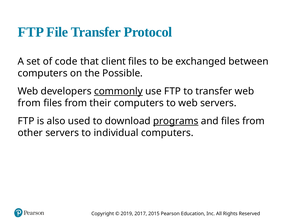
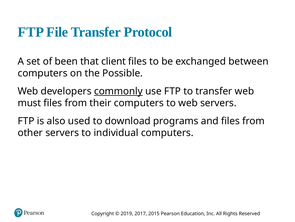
code: code -> been (66, 61)
from: from -> must (29, 103)
programs underline: present -> none (176, 121)
